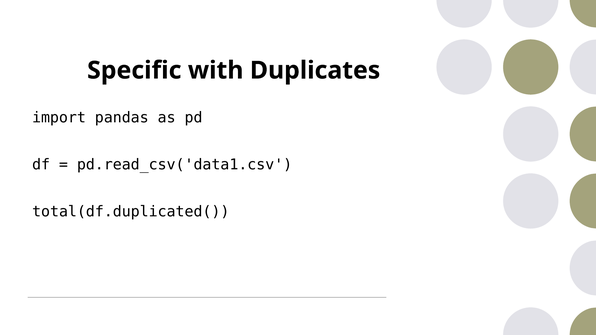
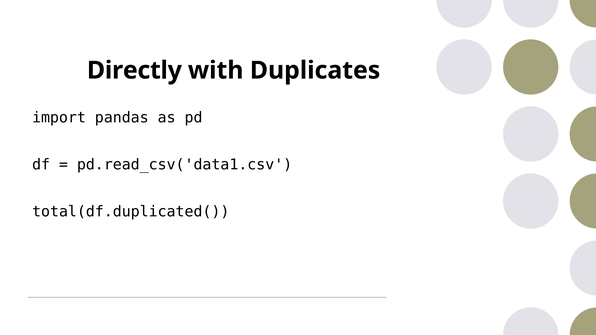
Specific: Specific -> Directly (134, 70)
